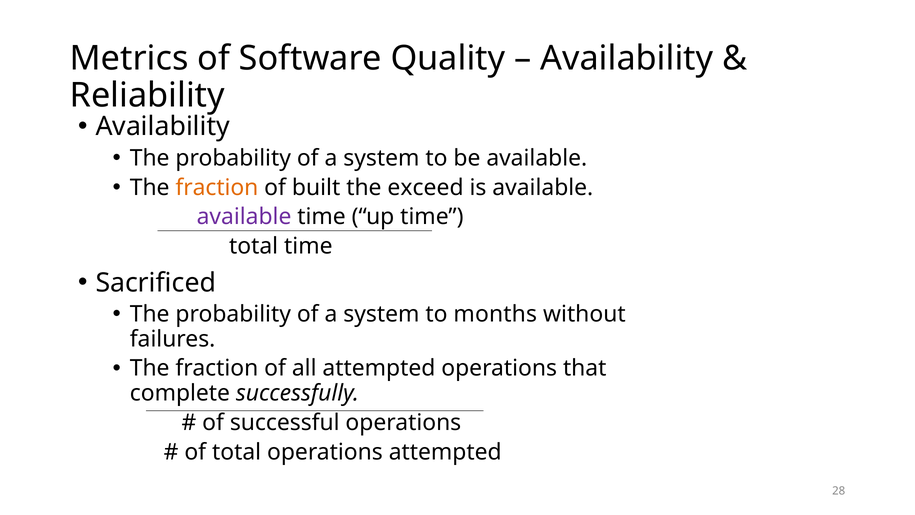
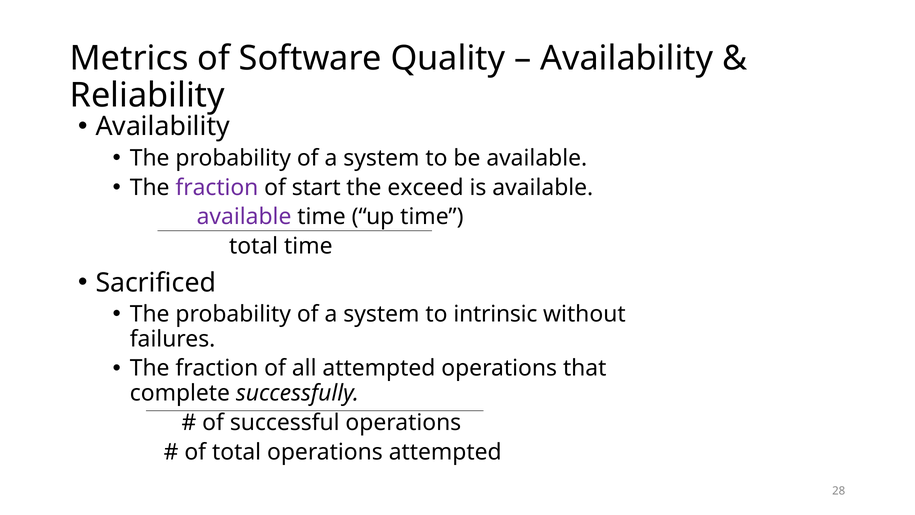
fraction colour: orange -> purple (217, 187)
built: built -> start (316, 187)
months: months -> intrinsic (495, 314)
